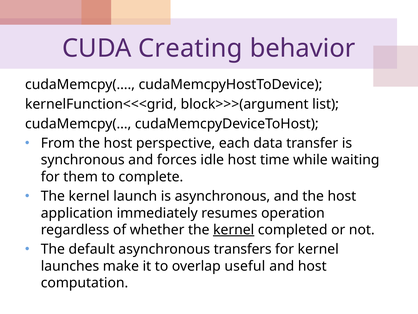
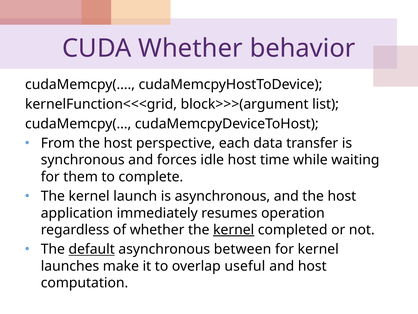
CUDA Creating: Creating -> Whether (190, 48)
default underline: none -> present (92, 249)
transfers: transfers -> between (243, 249)
